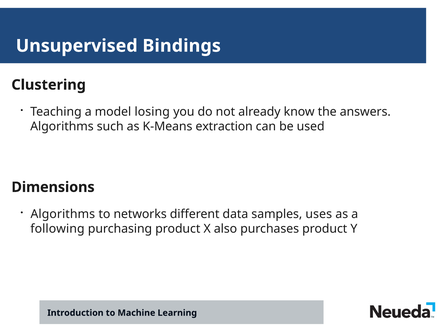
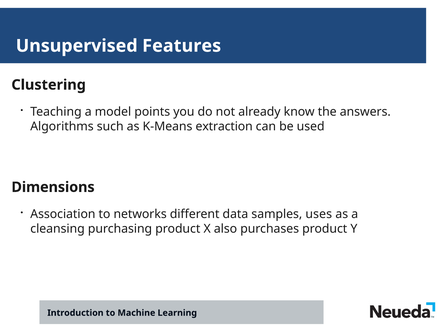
Bindings: Bindings -> Features (182, 46)
losing: losing -> points (152, 112)
Algorithms: Algorithms -> Association (63, 214)
following: following -> cleansing (58, 228)
